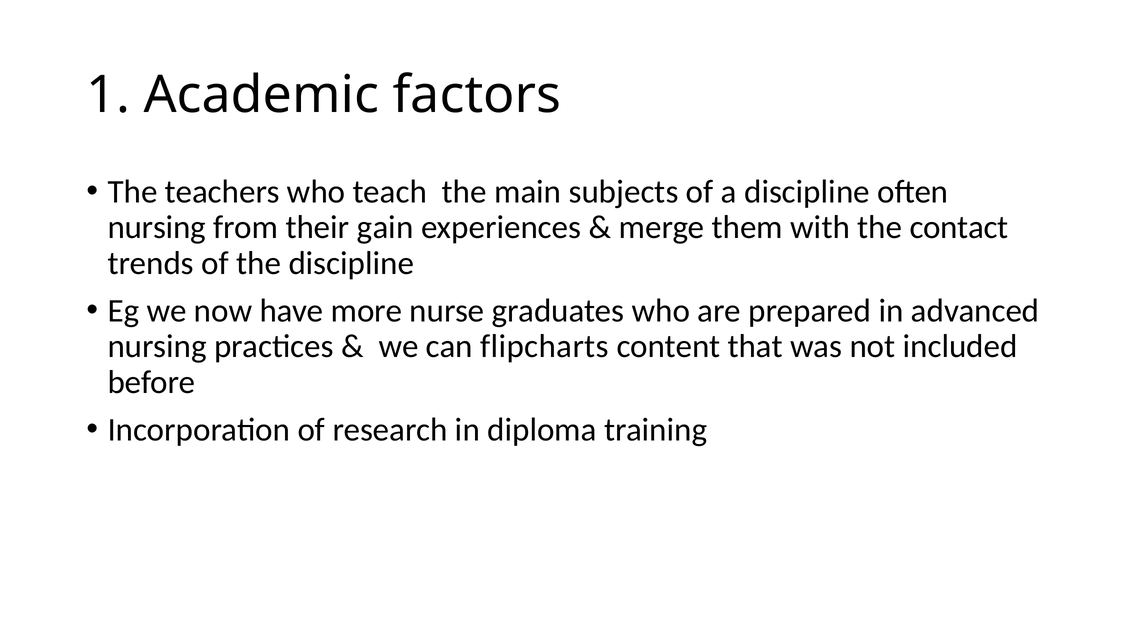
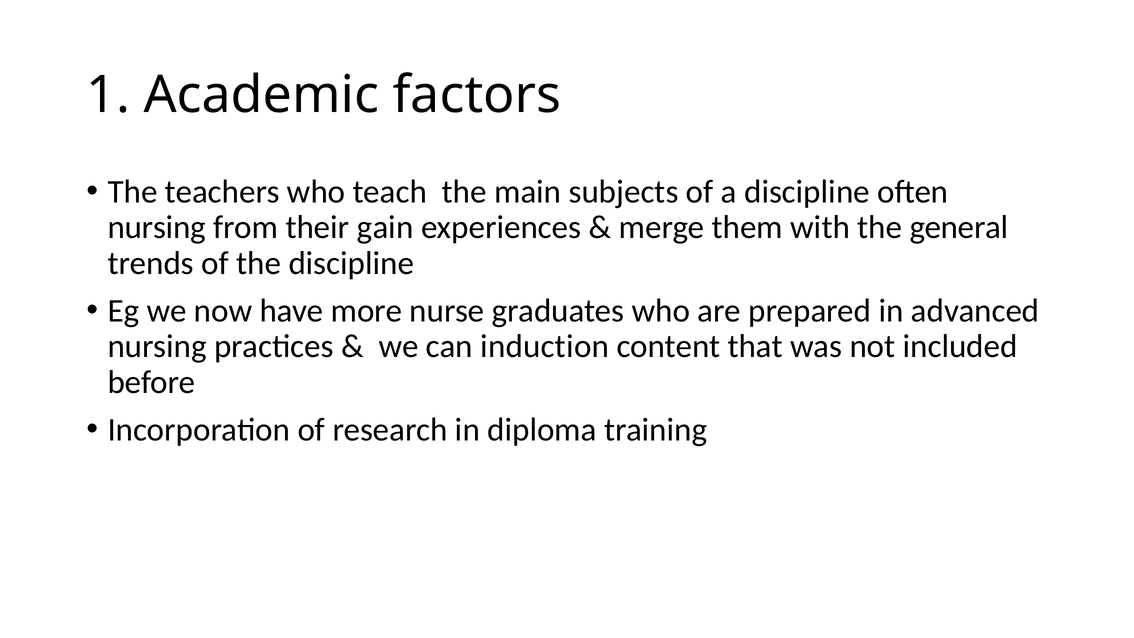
contact: contact -> general (959, 227)
flipcharts: flipcharts -> induction (545, 346)
